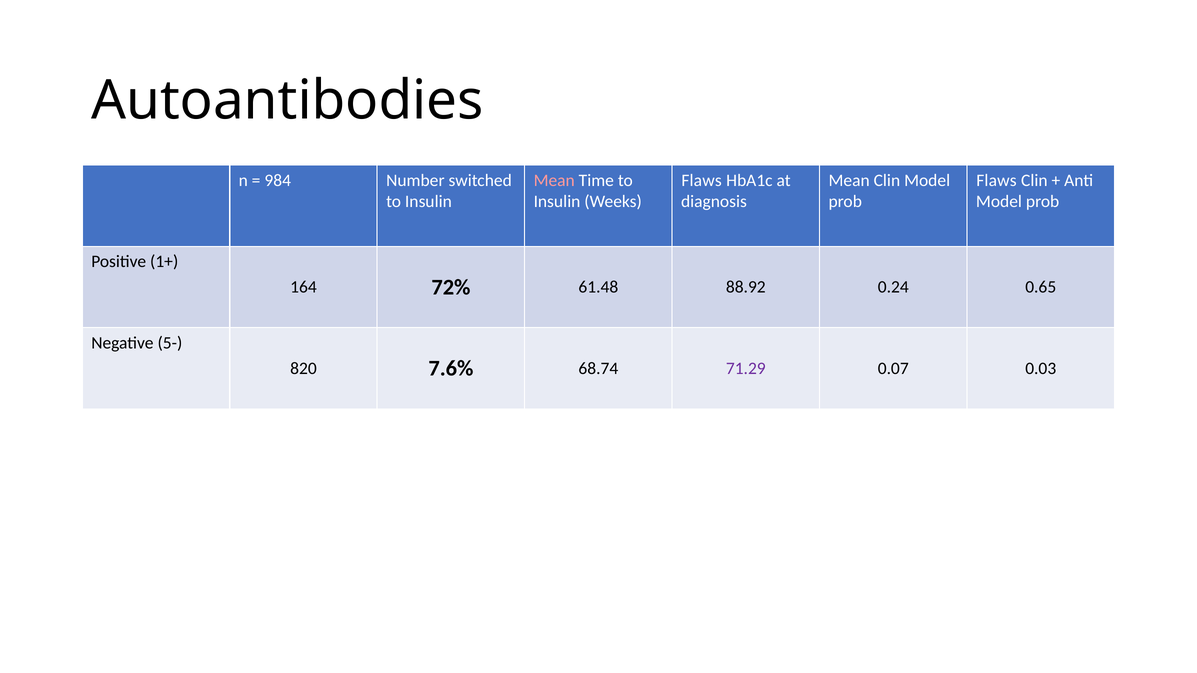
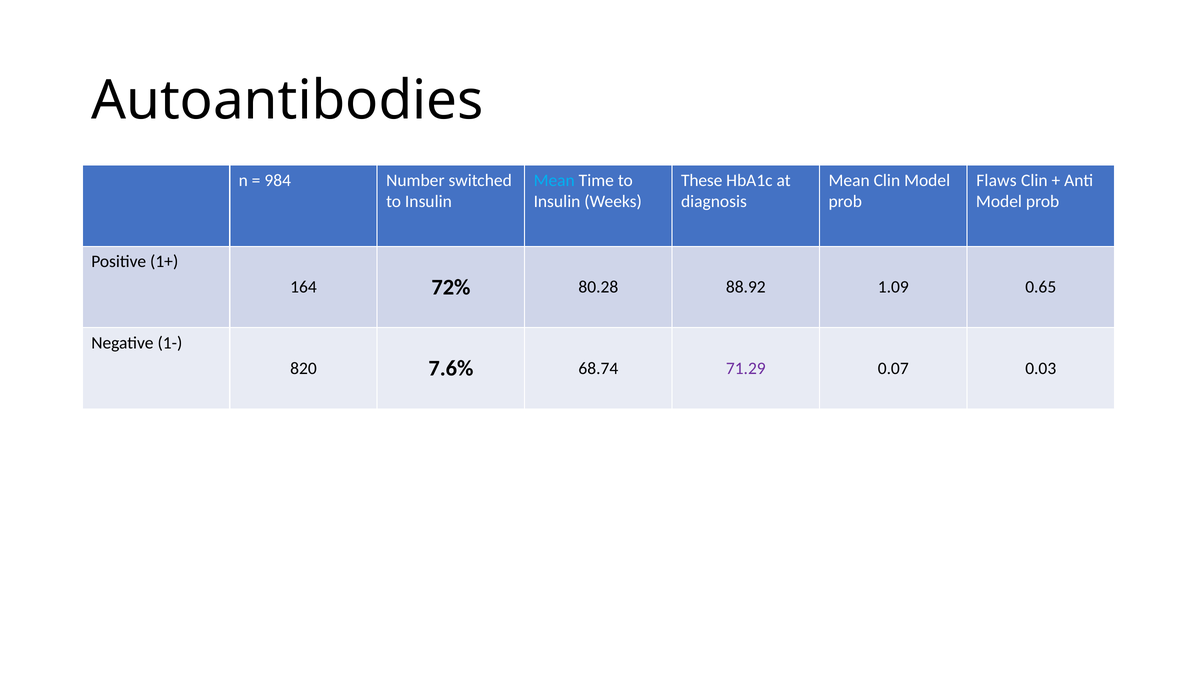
Mean colour: pink -> light blue (554, 181)
Flaws: Flaws -> These (702, 181)
61.48: 61.48 -> 80.28 (598, 287)
0.24: 0.24 -> 1.09 (893, 287)
5-: 5- -> 1- (170, 343)
